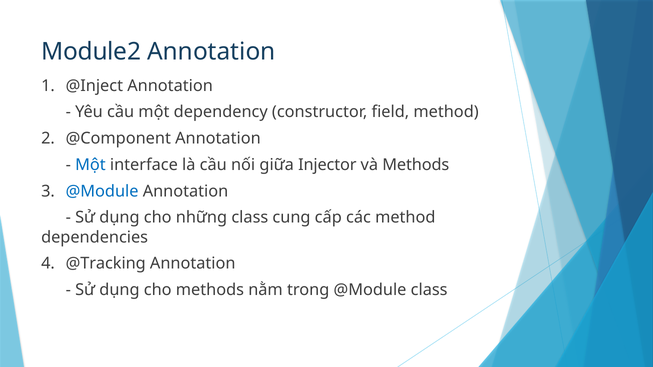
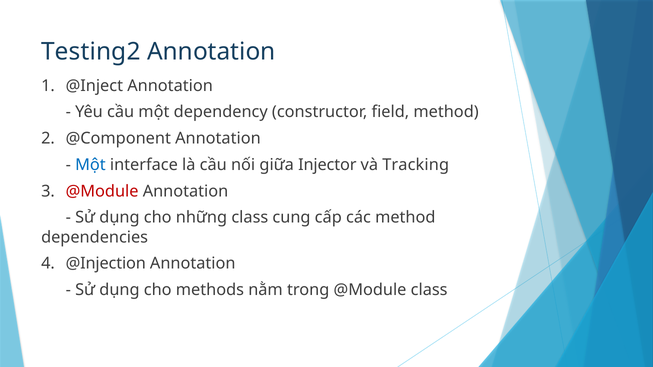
Module2: Module2 -> Testing2 (91, 51)
và Methods: Methods -> Tracking (416, 165)
@Module colour: blue -> red (102, 191)
@Tracking: @Tracking -> @Injection (106, 264)
